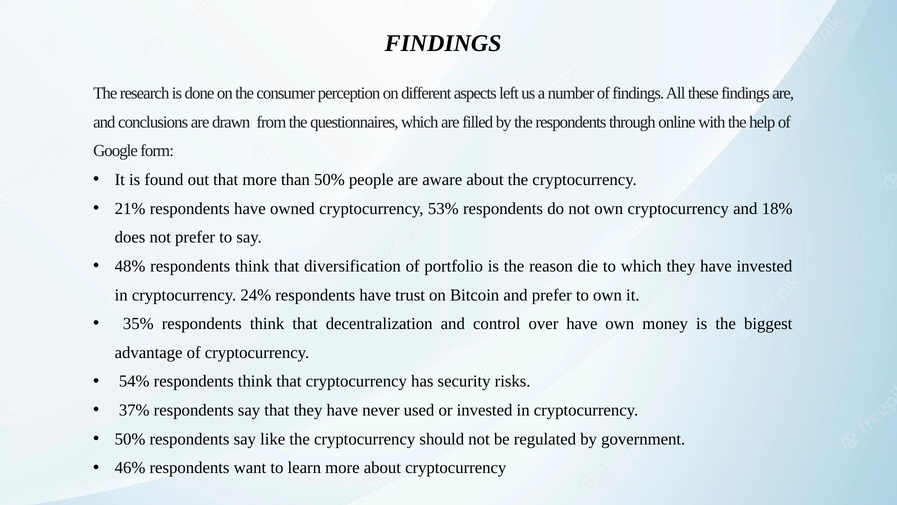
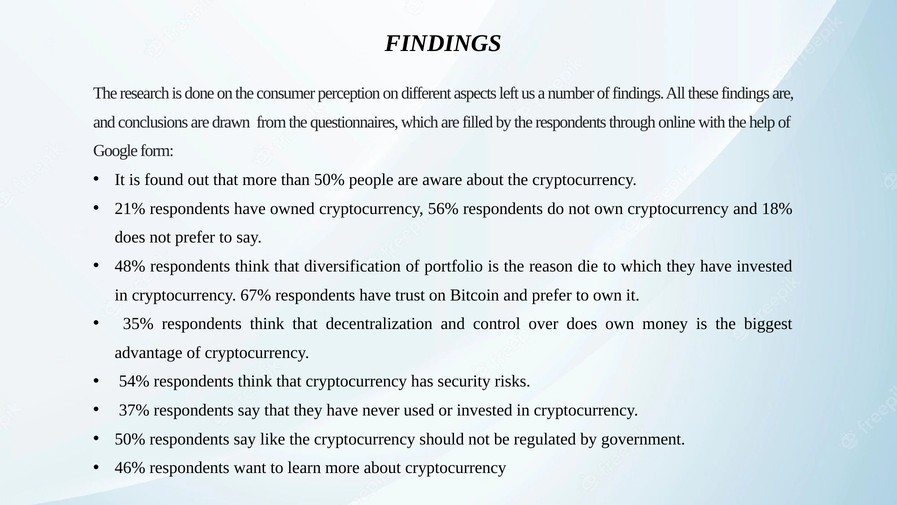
53%: 53% -> 56% (443, 208)
24%: 24% -> 67% (256, 295)
over have: have -> does (582, 324)
